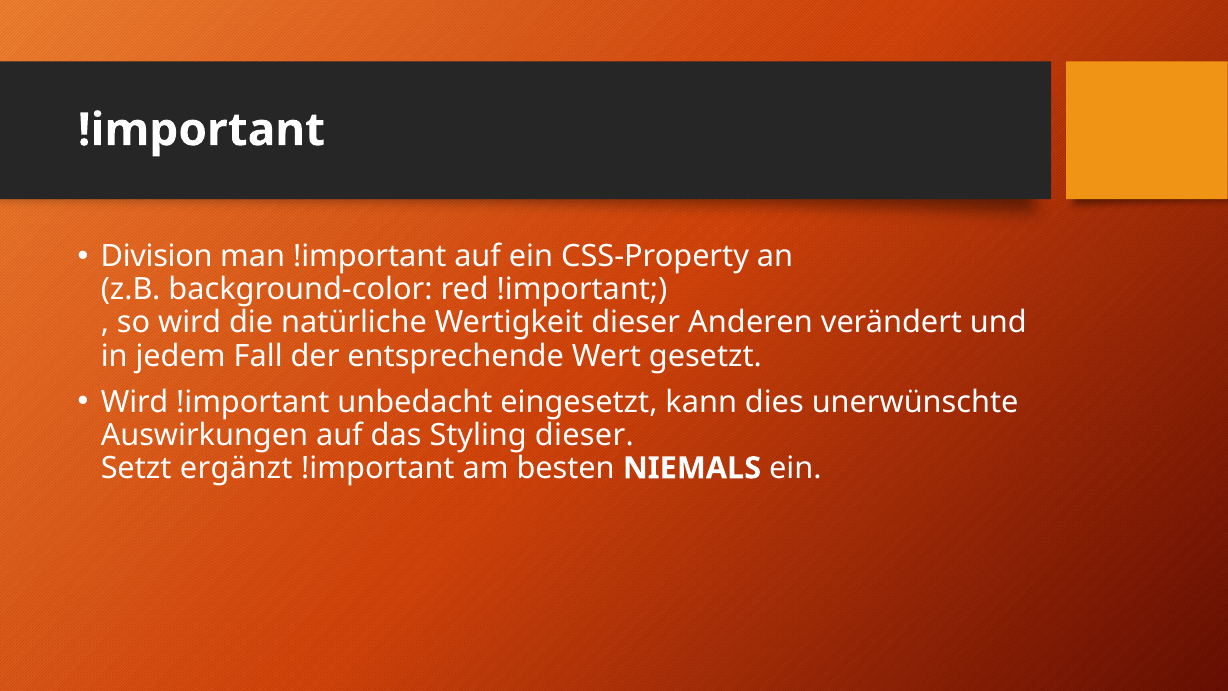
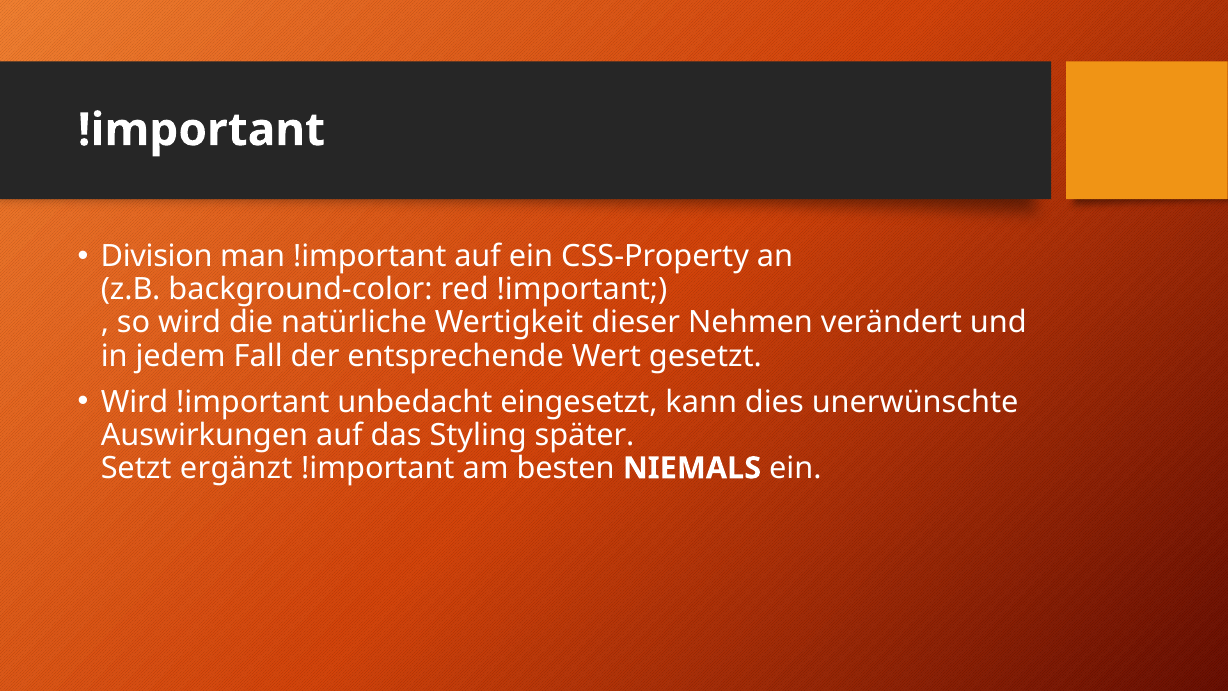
Anderen: Anderen -> Nehmen (750, 323)
Styling dieser: dieser -> später (585, 435)
